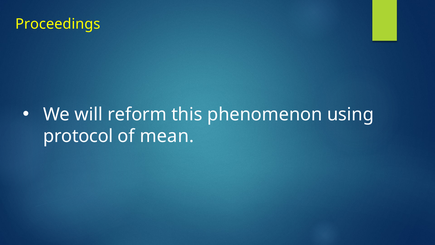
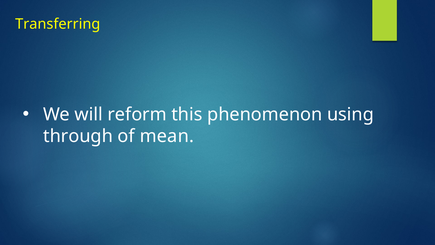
Proceedings: Proceedings -> Transferring (58, 24)
protocol: protocol -> through (78, 136)
